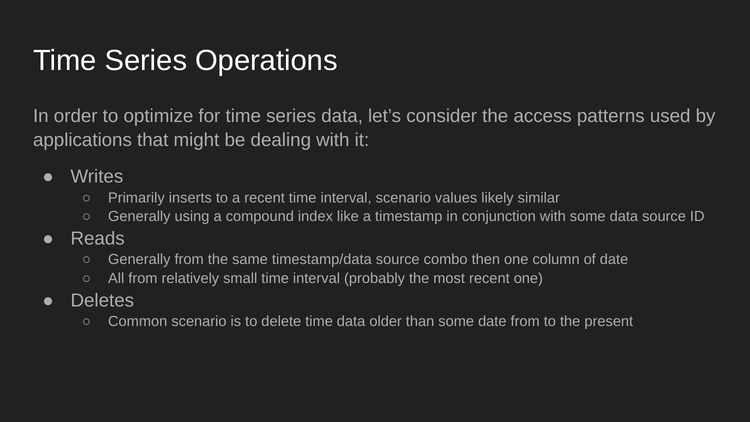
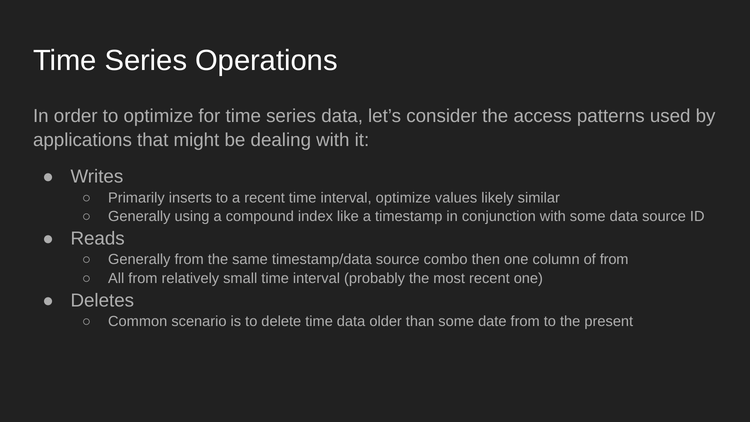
interval scenario: scenario -> optimize (403, 198)
of date: date -> from (614, 260)
